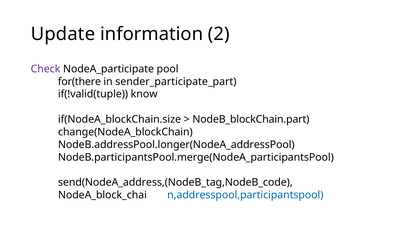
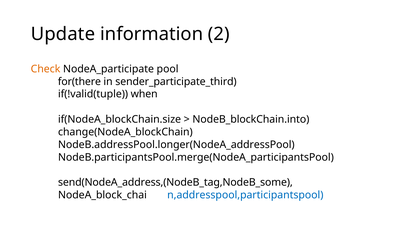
Check colour: purple -> orange (46, 69)
sender_participate_part: sender_participate_part -> sender_participate_third (176, 81)
know: know -> when (144, 94)
NodeB_blockChain.part: NodeB_blockChain.part -> NodeB_blockChain.into (251, 119)
send(NodeA_address,(NodeB_tag,NodeB_code: send(NodeA_address,(NodeB_tag,NodeB_code -> send(NodeA_address,(NodeB_tag,NodeB_some (175, 182)
